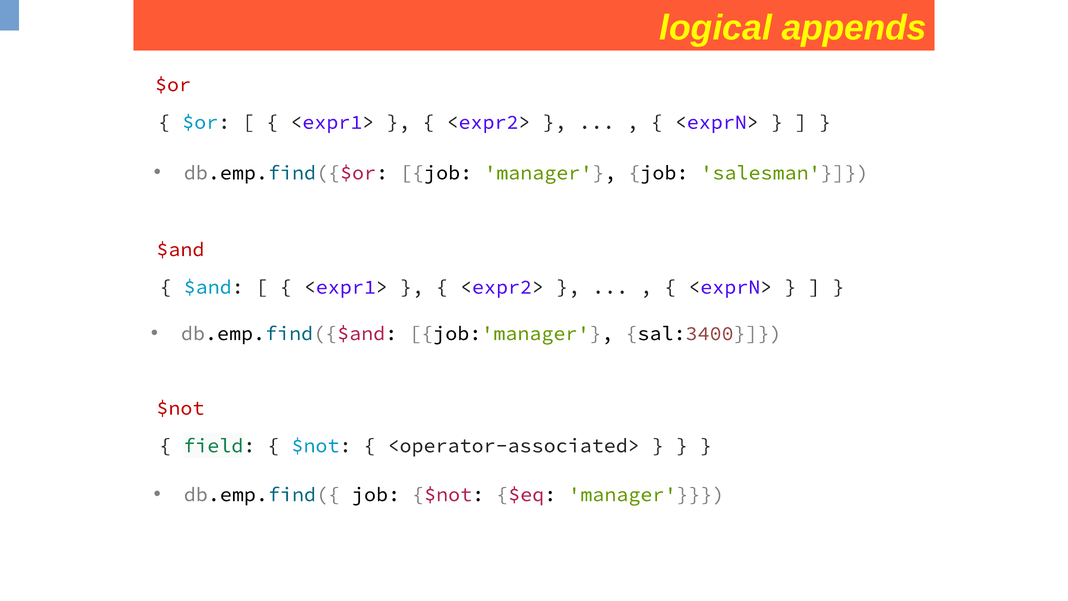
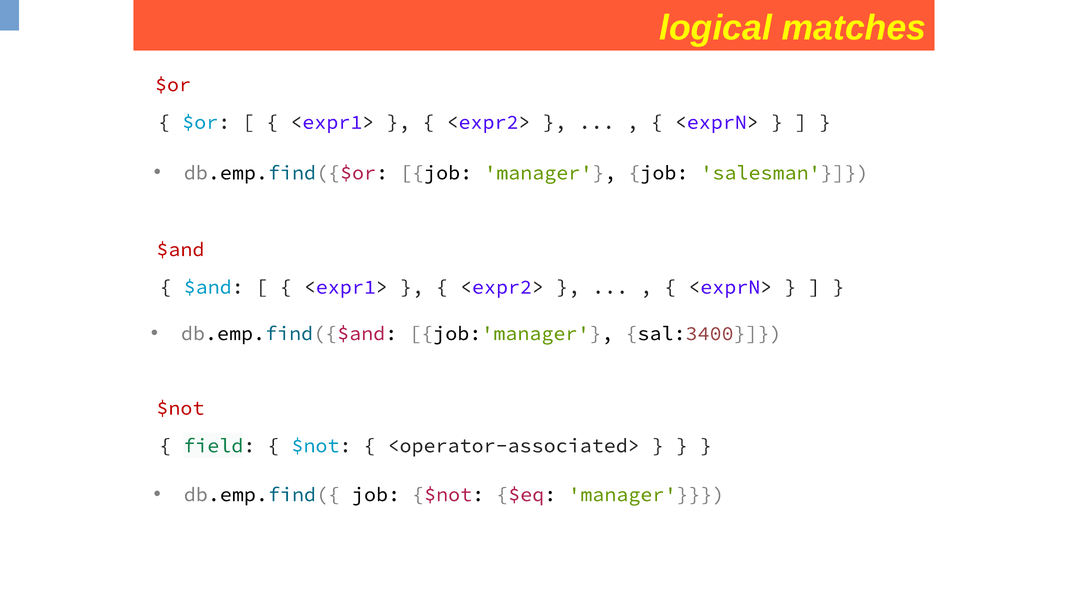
appends: appends -> matches (854, 28)
